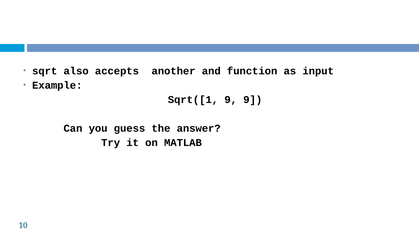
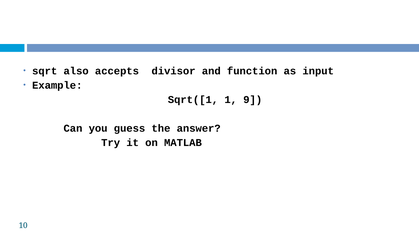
another: another -> divisor (174, 71)
Sqrt([1 9: 9 -> 1 (231, 100)
